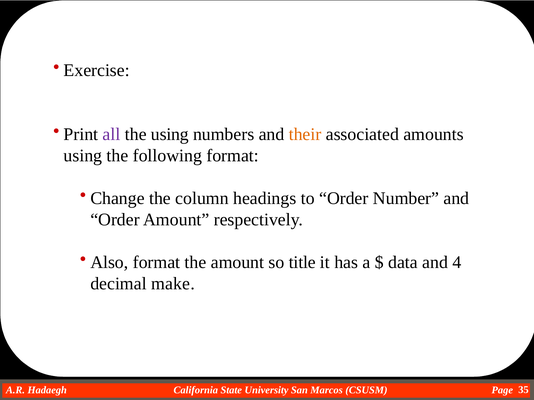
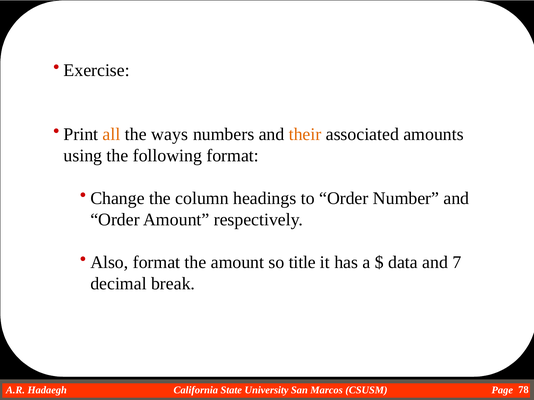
all colour: purple -> orange (111, 134)
the using: using -> ways (170, 134)
4: 4 -> 7 (457, 263)
make: make -> break (173, 284)
35: 35 -> 78 (523, 390)
